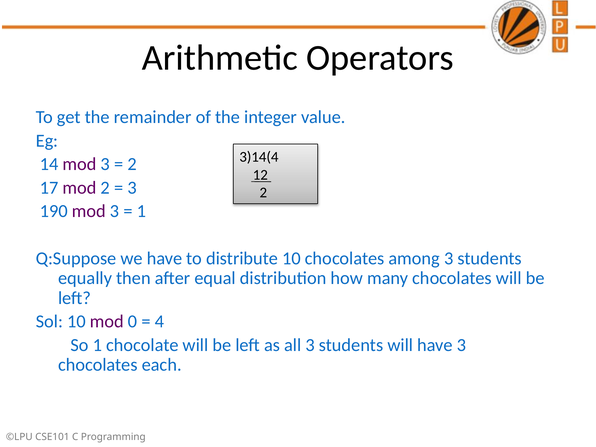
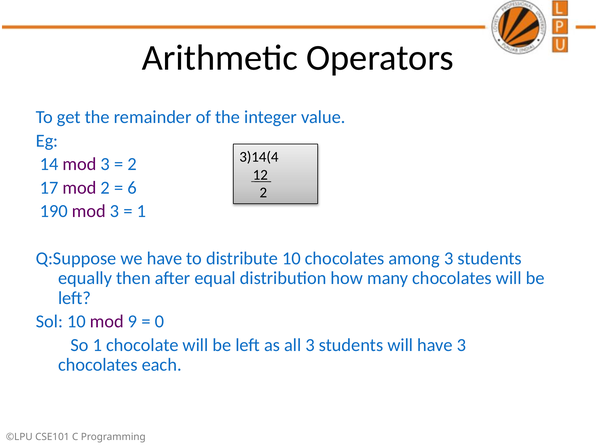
3: 3 -> 6 (132, 188)
0: 0 -> 9 (133, 322)
4: 4 -> 0 (159, 322)
